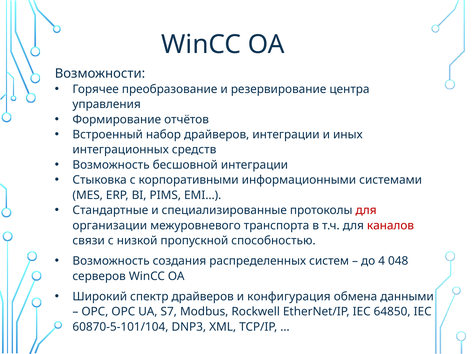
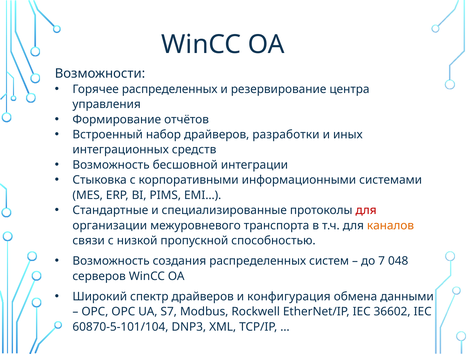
Горячее преобразование: преобразование -> распределенных (170, 89)
драйверов интеграции: интеграции -> разработки (286, 135)
каналов colour: red -> orange (390, 225)
4: 4 -> 7 (382, 261)
64850: 64850 -> 36602 (392, 312)
